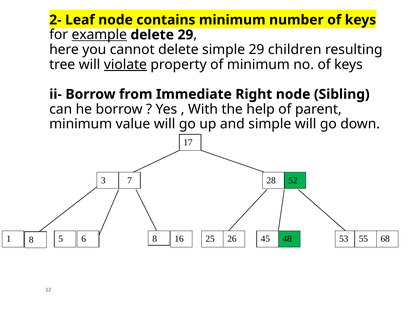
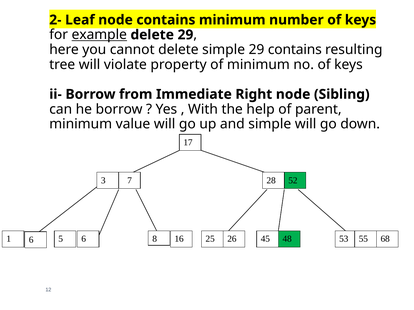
29 children: children -> contains (295, 50)
violate underline: present -> none (125, 65)
1 8: 8 -> 6 (31, 240)
